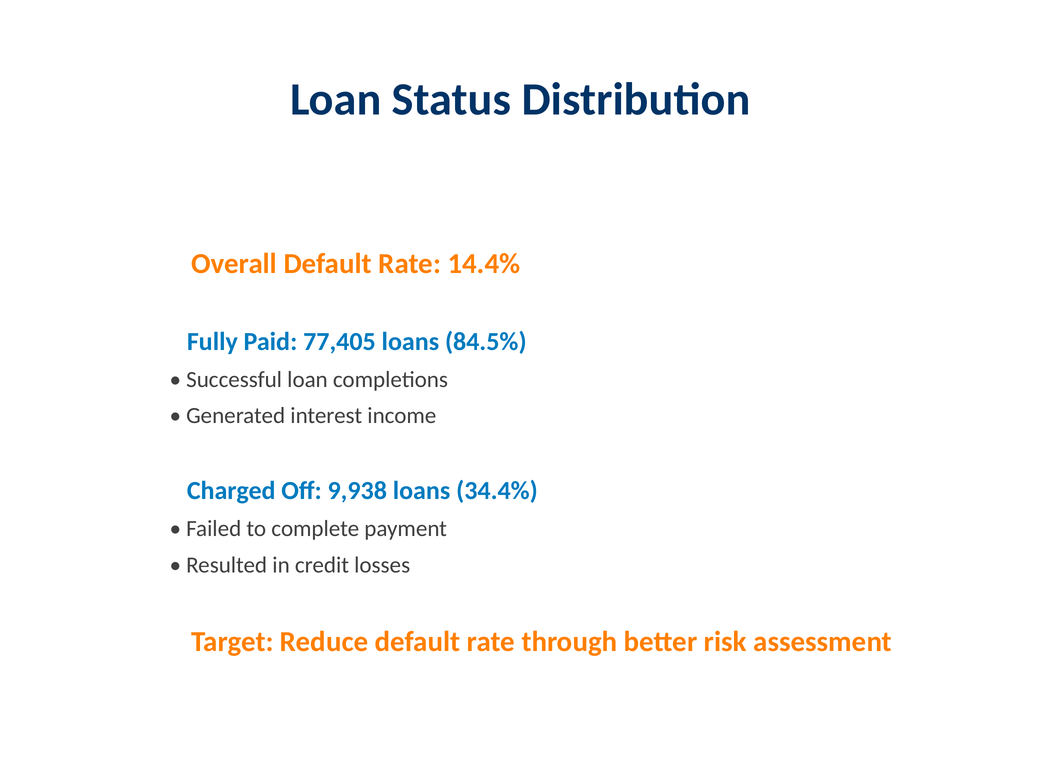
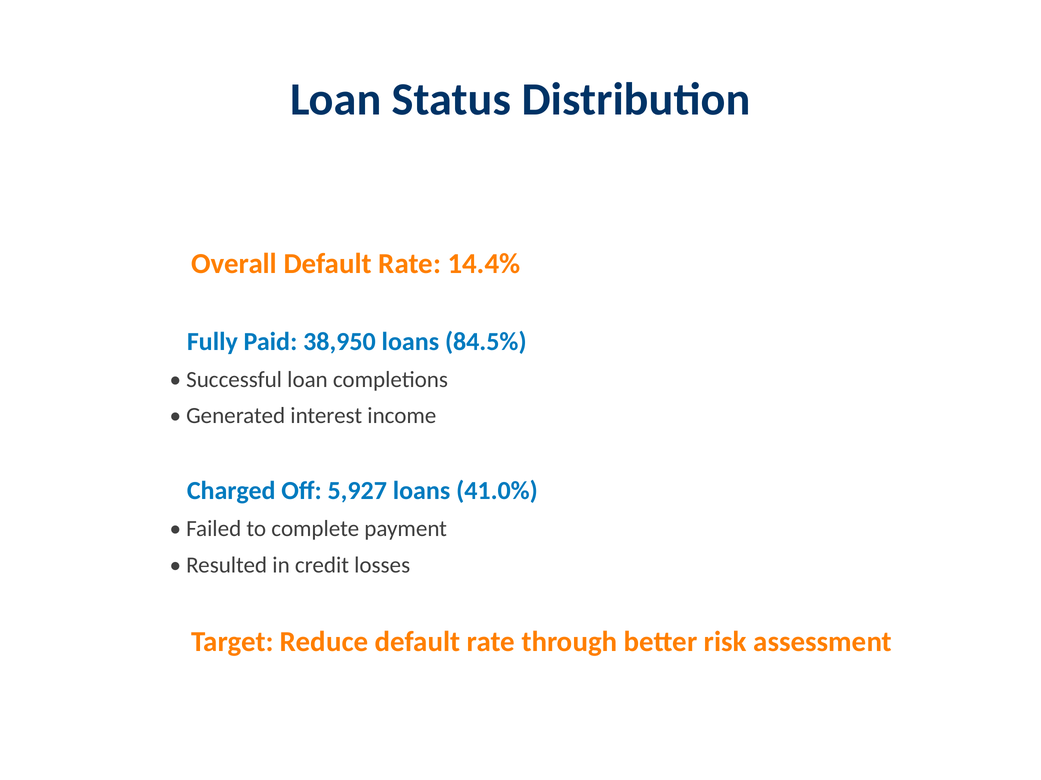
77,405: 77,405 -> 38,950 (339, 342)
9,938: 9,938 -> 5,927 (357, 491)
34.4%: 34.4% -> 41.0% (497, 491)
